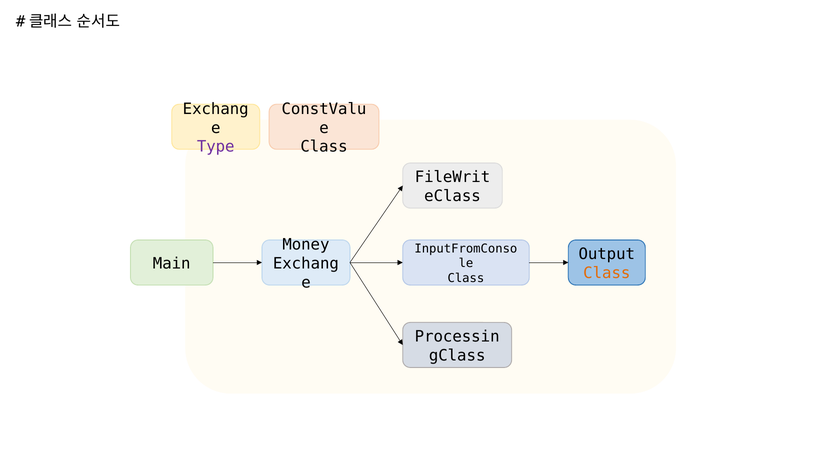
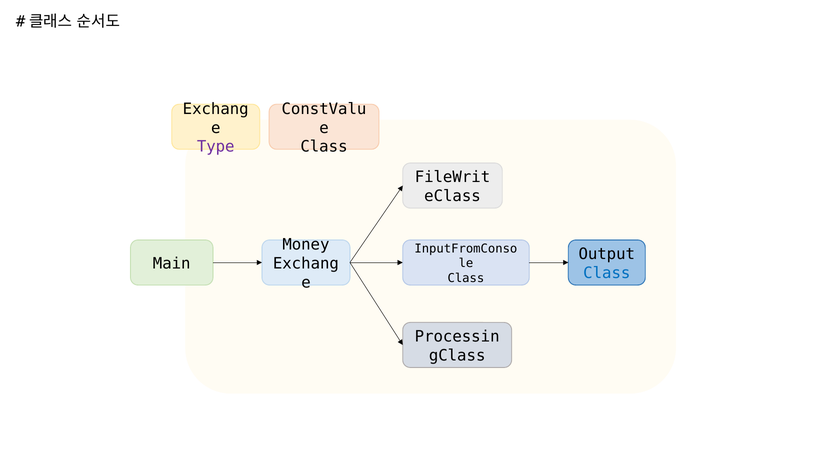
Class colour: orange -> blue (607, 273)
